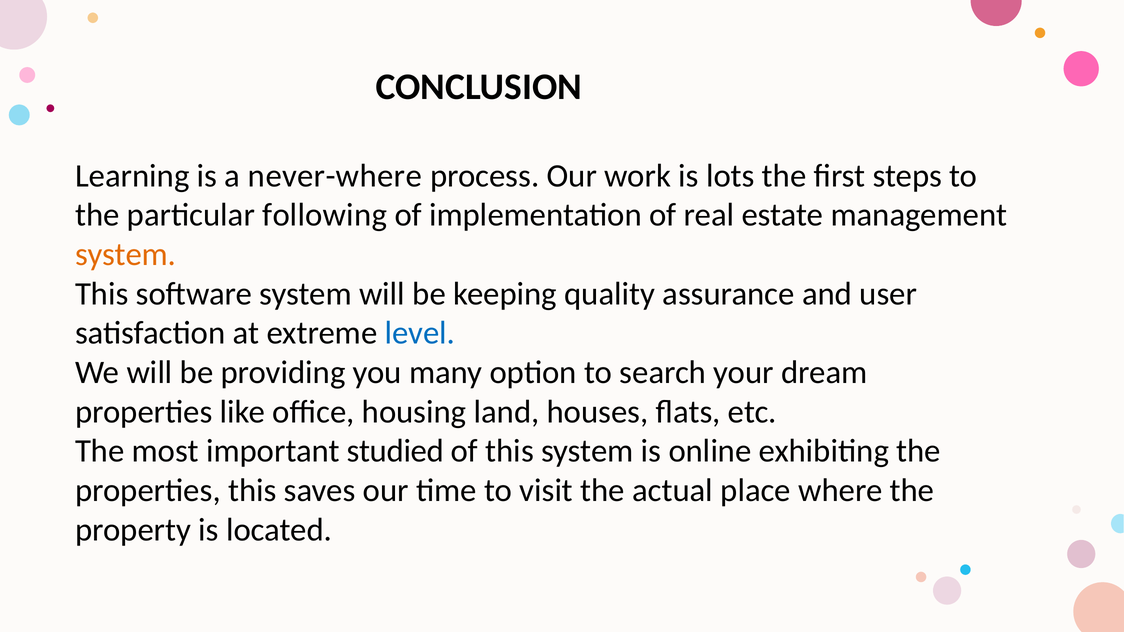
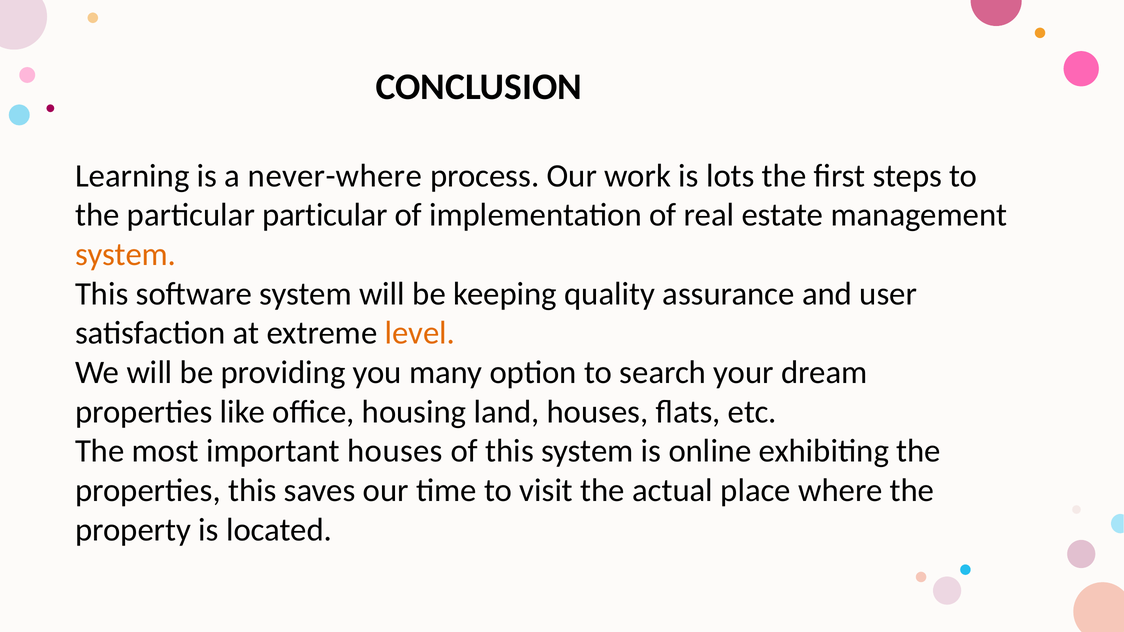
particular following: following -> particular (325, 215)
level colour: blue -> orange (420, 333)
important studied: studied -> houses (395, 451)
